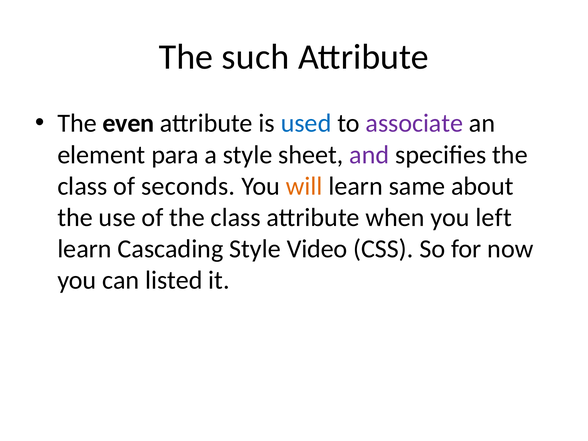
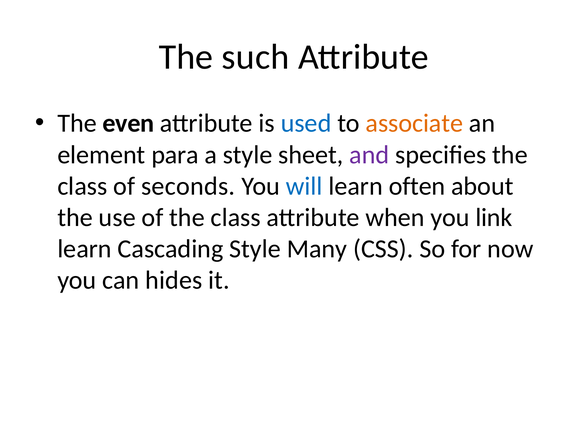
associate colour: purple -> orange (414, 123)
will colour: orange -> blue (304, 186)
same: same -> often (417, 186)
left: left -> link (494, 217)
Video: Video -> Many (317, 249)
listed: listed -> hides (174, 280)
